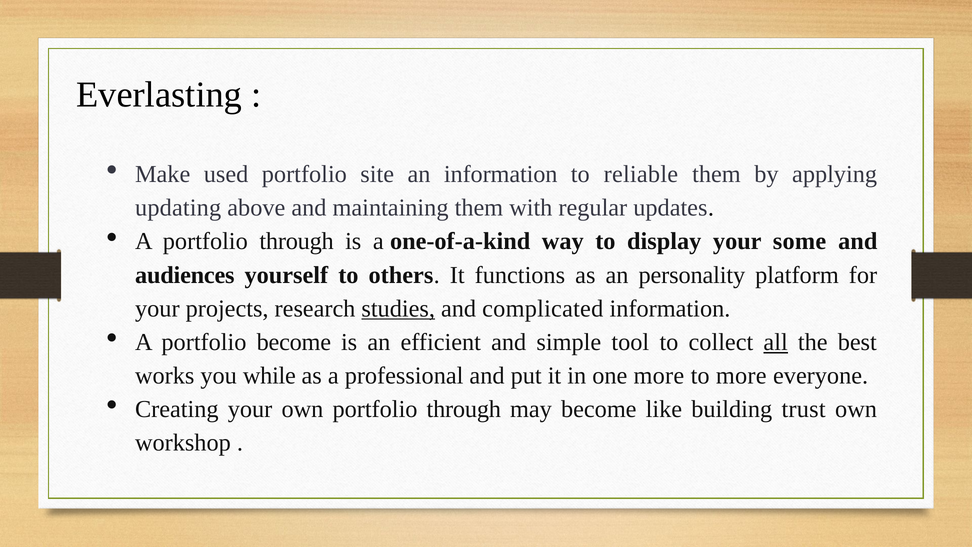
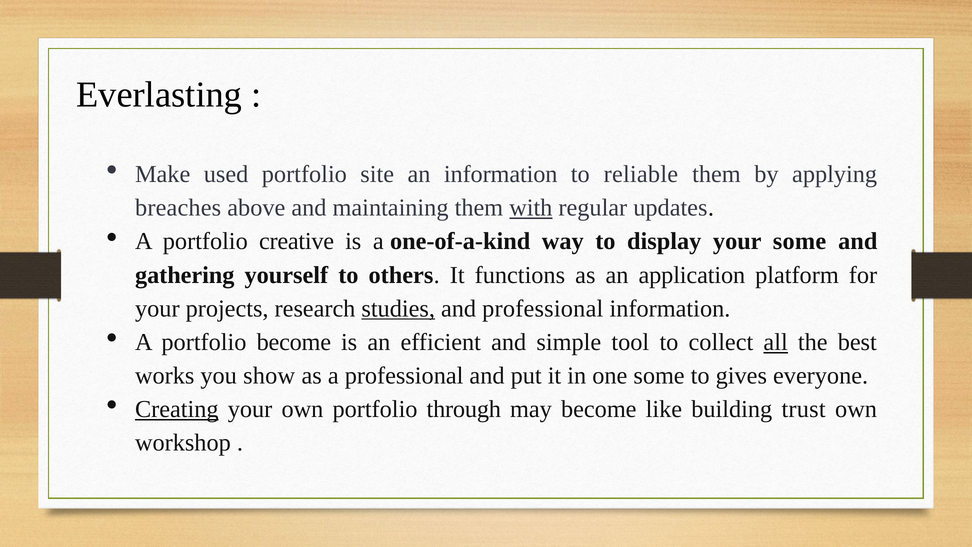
updating: updating -> breaches (178, 208)
with underline: none -> present (531, 208)
A portfolio through: through -> creative (297, 241)
audiences: audiences -> gathering (185, 275)
personality: personality -> application (692, 275)
and complicated: complicated -> professional (543, 308)
while: while -> show (269, 375)
one more: more -> some (659, 375)
to more: more -> gives (741, 375)
Creating underline: none -> present (177, 409)
